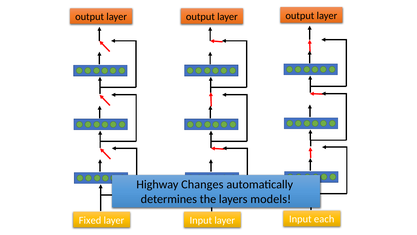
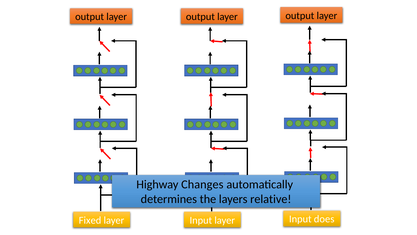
models: models -> relative (271, 199)
each: each -> does (324, 219)
